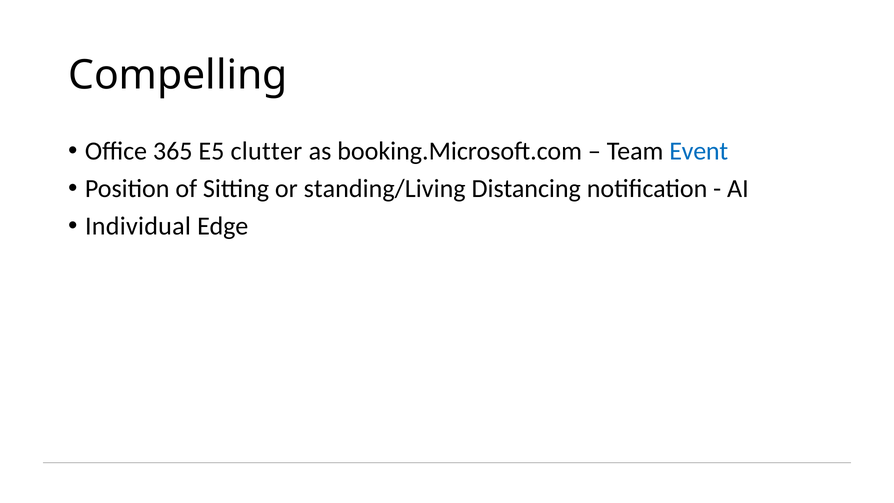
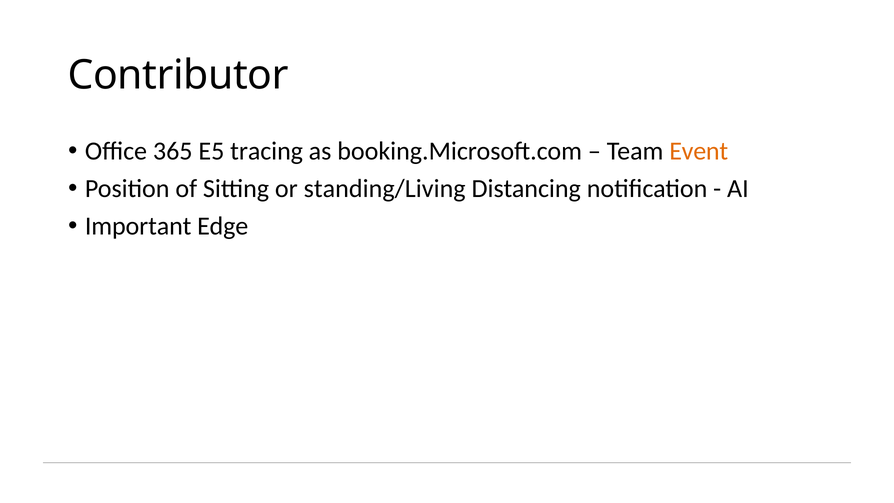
Compelling: Compelling -> Contributor (178, 75)
clutter: clutter -> tracing (267, 151)
Event colour: blue -> orange (699, 151)
Individual: Individual -> Important (138, 226)
